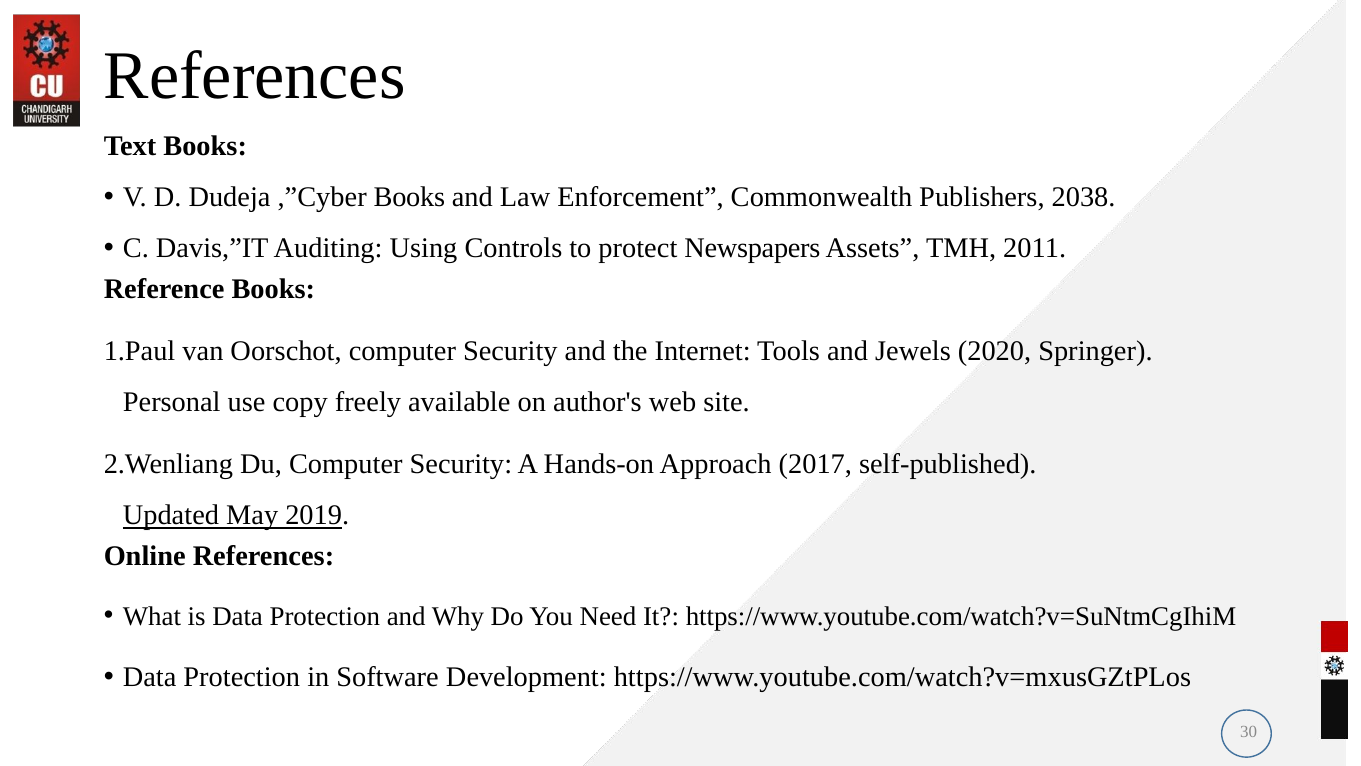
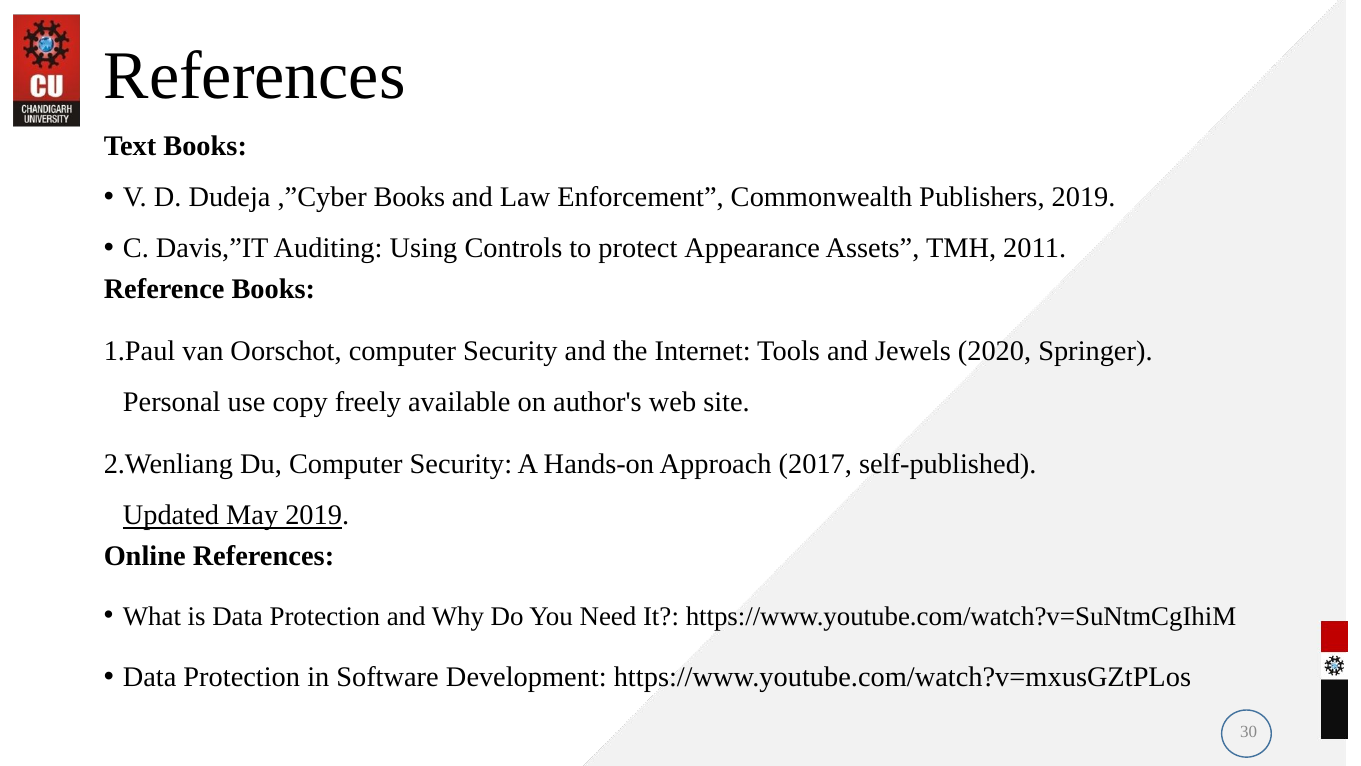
Publishers 2038: 2038 -> 2019 (1084, 197)
Newspapers: Newspapers -> Appearance (752, 248)
